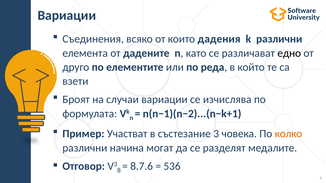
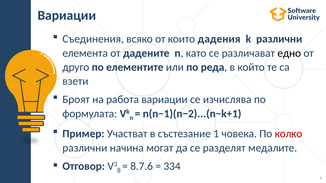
случаи: случаи -> работа (123, 100)
3: 3 -> 1 (216, 134)
колко colour: orange -> red (288, 134)
536: 536 -> 334 (172, 166)
